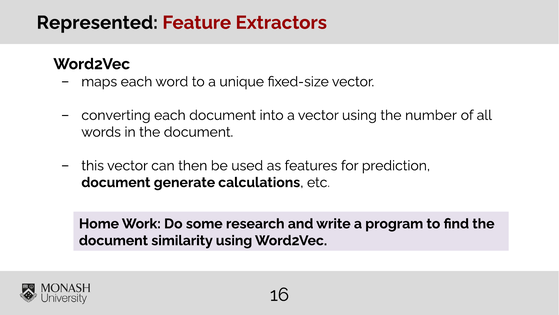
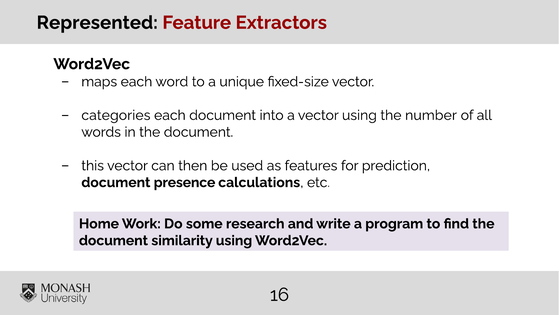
converting: converting -> categories (116, 115)
generate: generate -> presence (185, 182)
